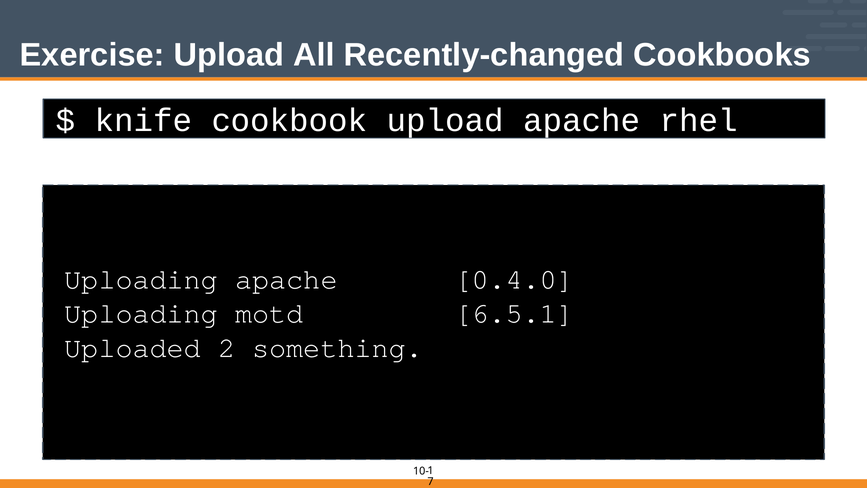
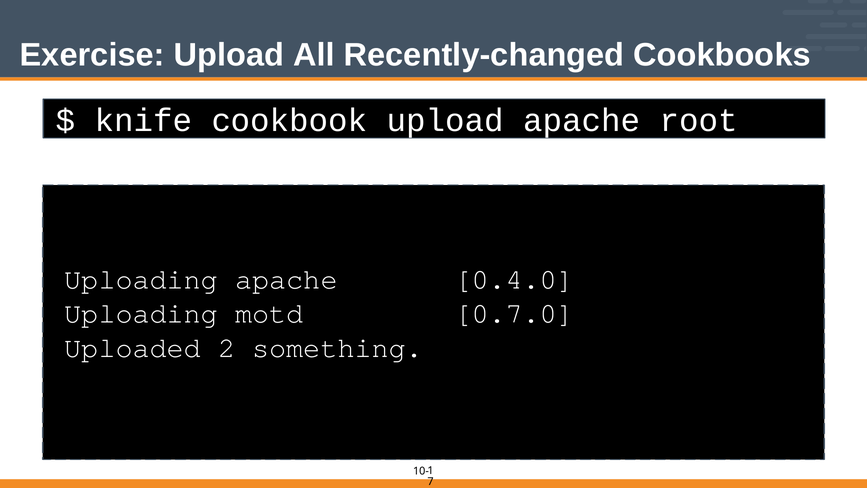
rhel: rhel -> root (699, 121)
6.5.1: 6.5.1 -> 0.7.0 (514, 313)
